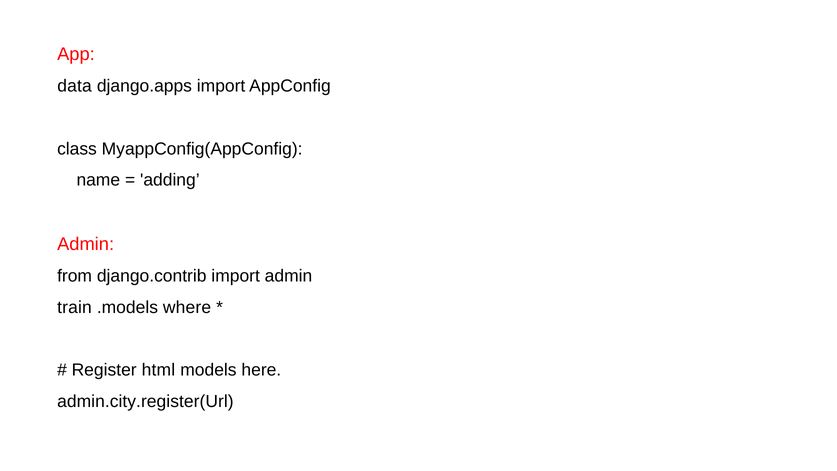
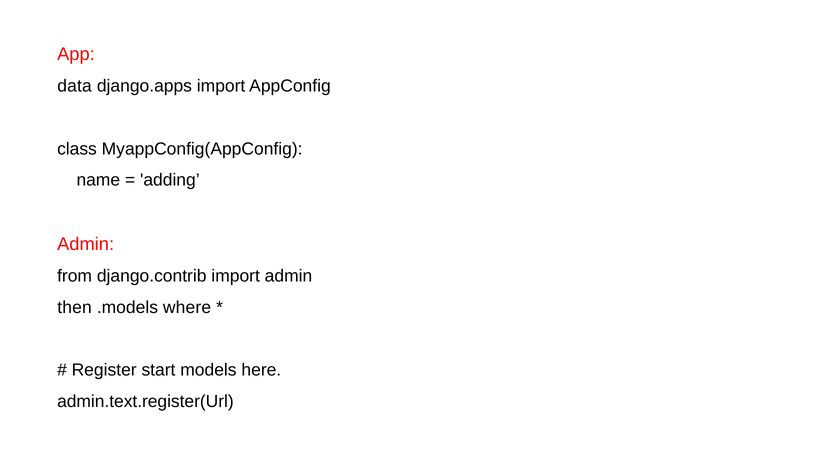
train: train -> then (74, 307)
html: html -> start (158, 370)
admin.city.register(Url: admin.city.register(Url -> admin.text.register(Url (145, 401)
